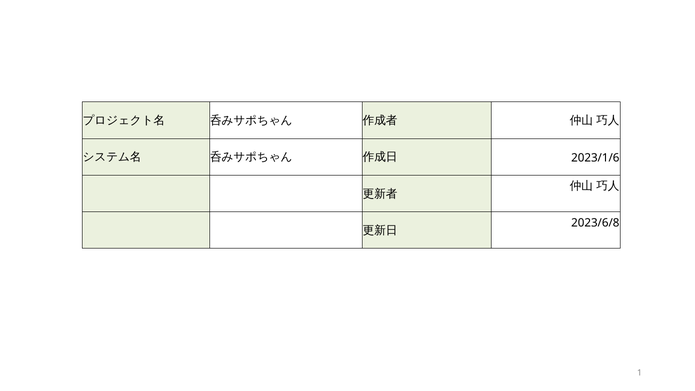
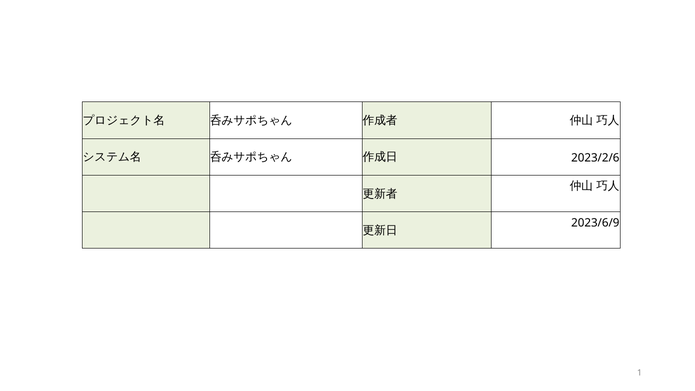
2023/1/6: 2023/1/6 -> 2023/2/6 (595, 158)
2023/6/8: 2023/6/8 -> 2023/6/9 (595, 223)
